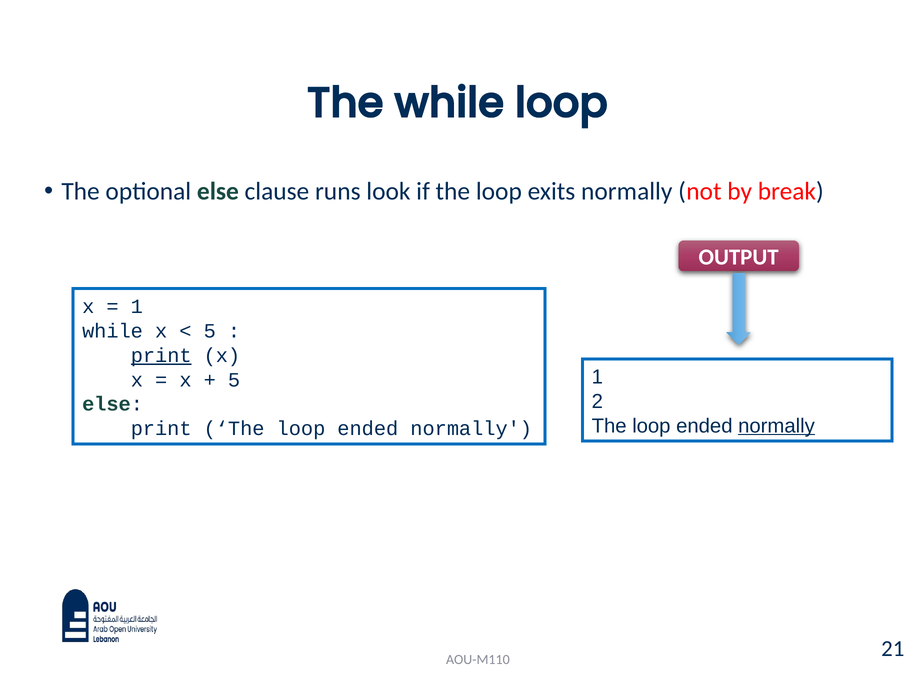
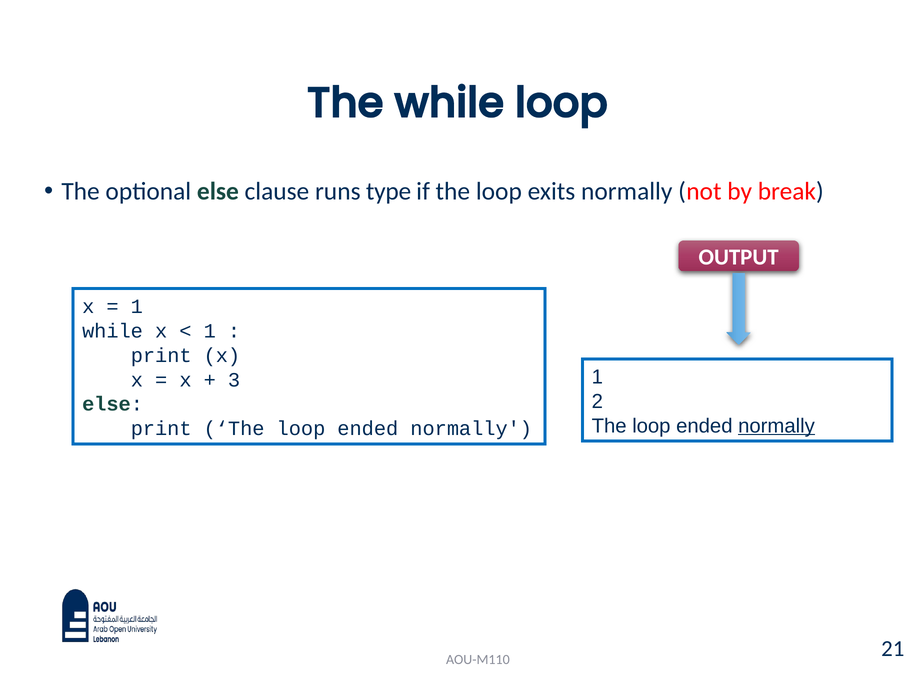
look: look -> type (389, 192)
5: 5 -> 1 (210, 331)
print underline: present -> none (161, 355)
5: 5 -> 3 (234, 380)
